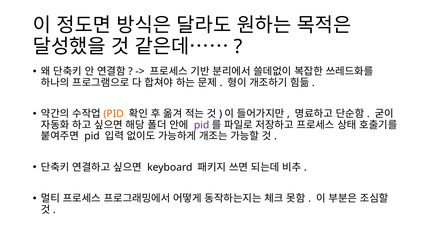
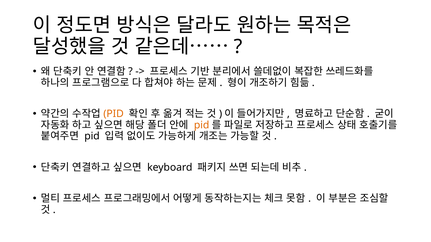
pid colour: purple -> orange (202, 125)
